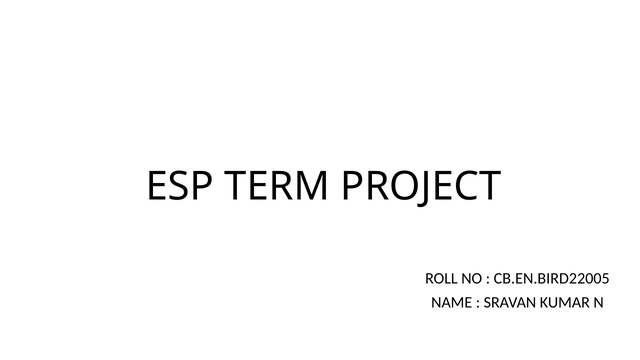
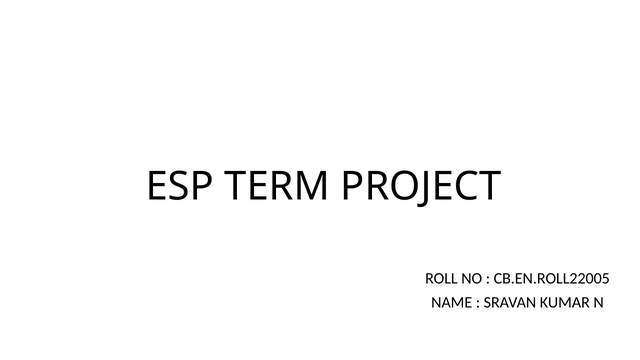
CB.EN.BIRD22005: CB.EN.BIRD22005 -> CB.EN.ROLL22005 (552, 278)
